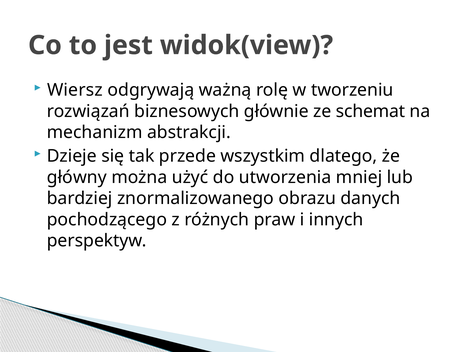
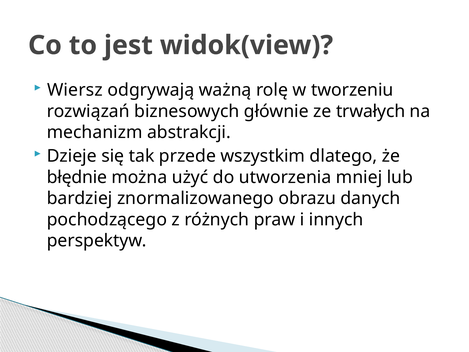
schemat: schemat -> trwałych (371, 111)
główny: główny -> błędnie (77, 177)
